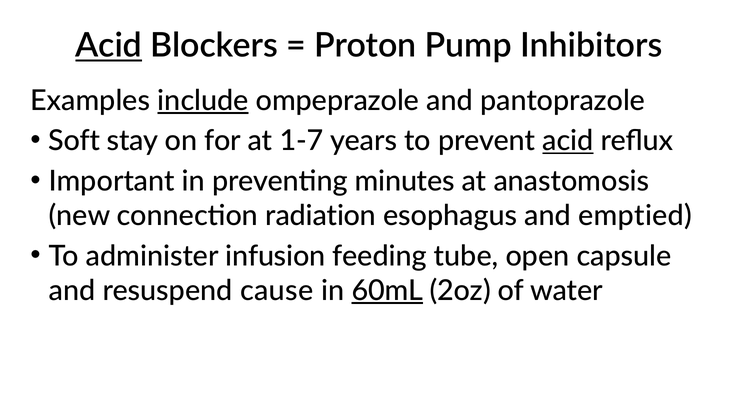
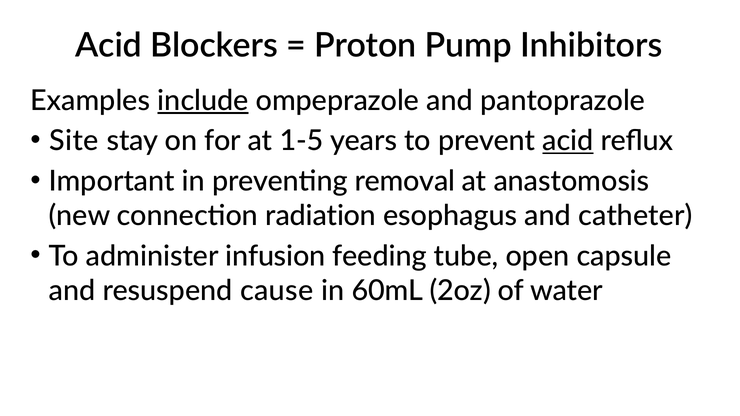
Acid underline: present -> none (109, 46)
Soft: Soft -> Site (74, 141)
1-7: 1-7 -> 1-5 (302, 141)
minutes: minutes -> removal (405, 181)
emptied: emptied -> catheter (635, 216)
60mL underline: present -> none (387, 291)
